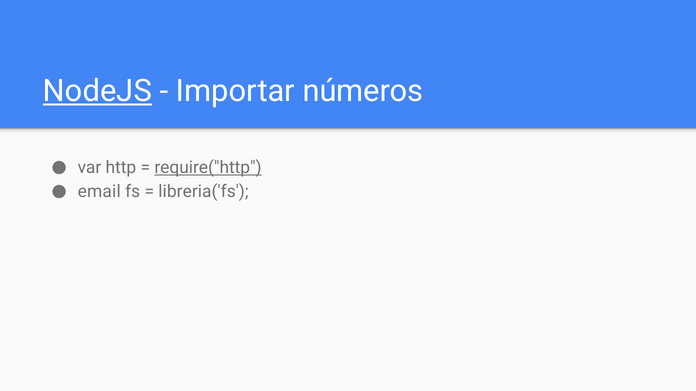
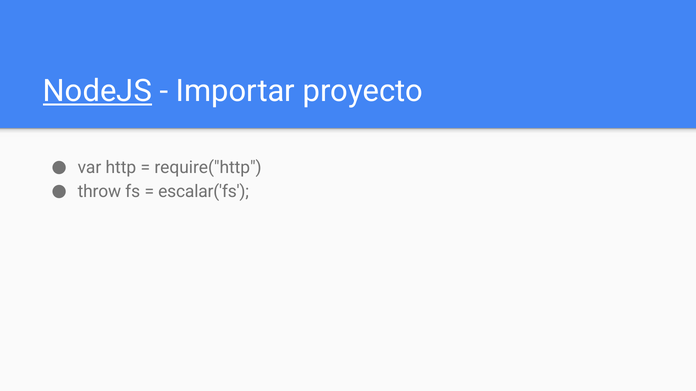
números: números -> proyecto (363, 91)
require("http underline: present -> none (208, 168)
email: email -> throw (99, 192)
libreria('fs: libreria('fs -> escalar('fs (204, 192)
